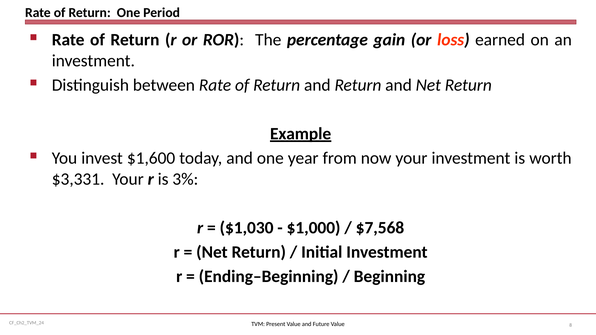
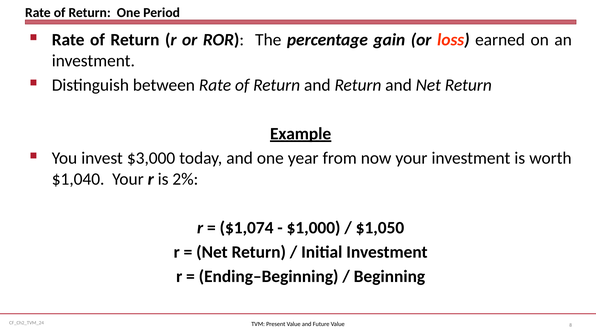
$1,600: $1,600 -> $3,000 (151, 158)
$3,331: $3,331 -> $1,040 (78, 179)
3%: 3% -> 2% (185, 179)
$1,030: $1,030 -> $1,074 (247, 228)
$7,568: $7,568 -> $1,050 (380, 228)
